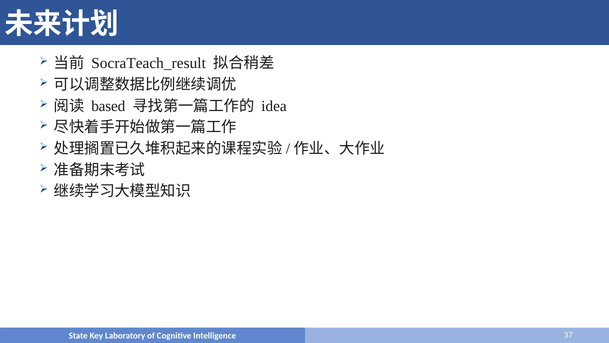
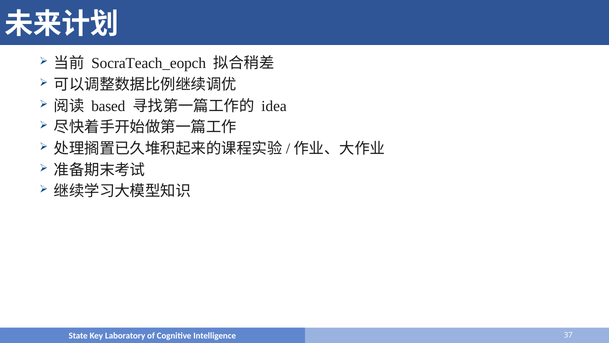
SocraTeach_result: SocraTeach_result -> SocraTeach_eopch (149, 63)
